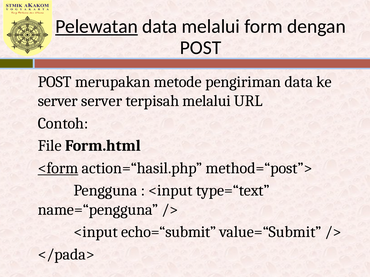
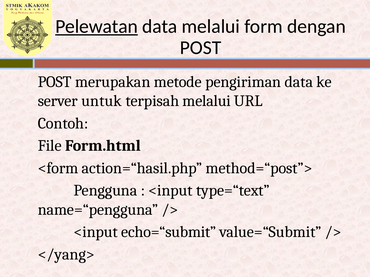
server server: server -> untuk (102, 101)
<form underline: present -> none (58, 168)
</pada>: </pada> -> </yang> (66, 255)
